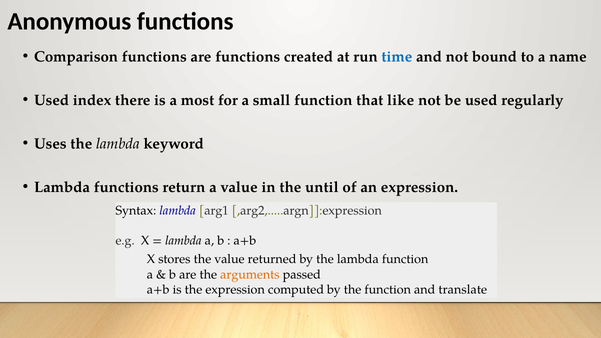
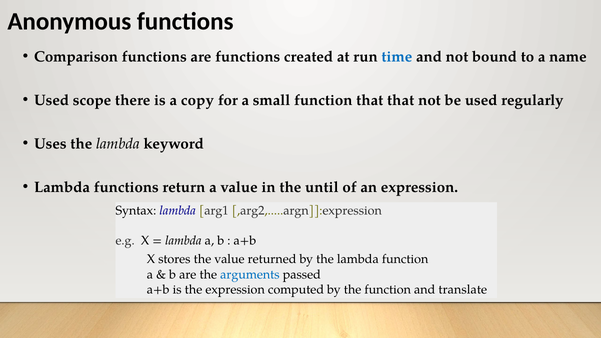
index: index -> scope (92, 100)
most: most -> copy (197, 100)
that like: like -> that (401, 100)
arguments colour: orange -> blue (250, 274)
